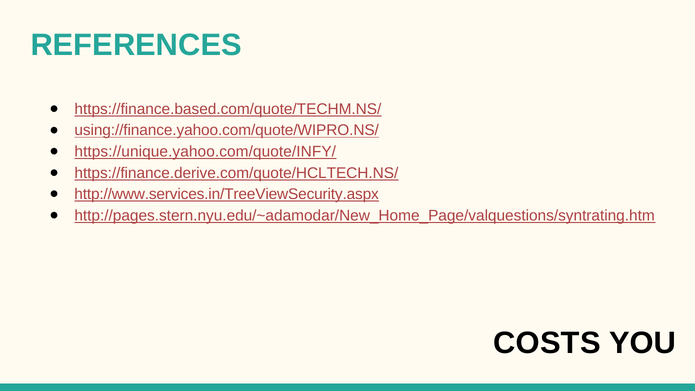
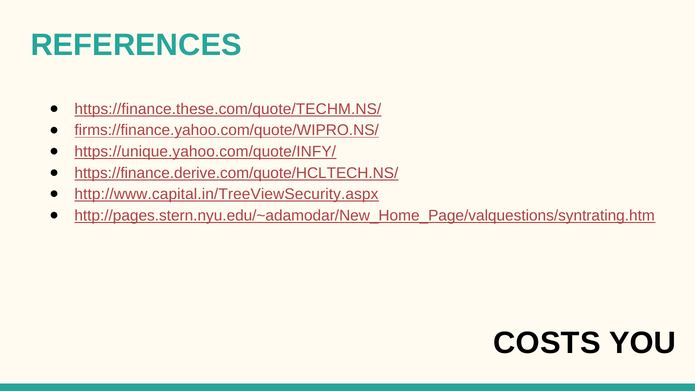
https://finance.based.com/quote/TECHM.NS/: https://finance.based.com/quote/TECHM.NS/ -> https://finance.these.com/quote/TECHM.NS/ (228, 109)
using://finance.yahoo.com/quote/WIPRO.NS/: using://finance.yahoo.com/quote/WIPRO.NS/ -> firms://finance.yahoo.com/quote/WIPRO.NS/ (227, 130)
http://www.services.in/TreeViewSecurity.aspx: http://www.services.in/TreeViewSecurity.aspx -> http://www.capital.in/TreeViewSecurity.aspx (226, 194)
